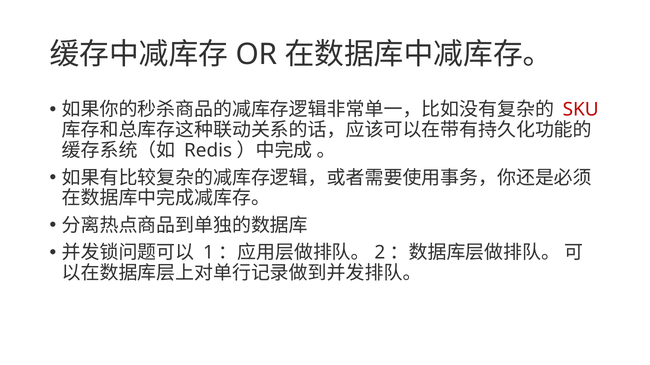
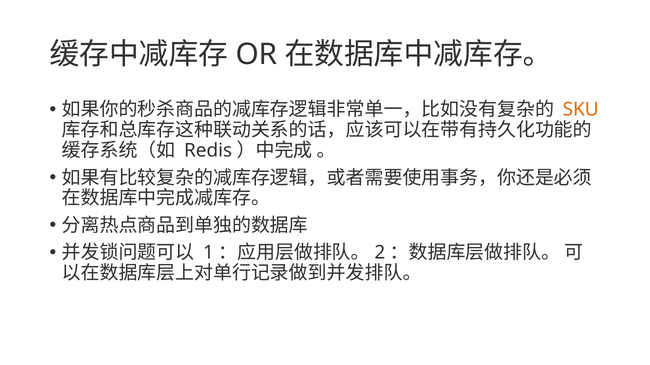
SKU colour: red -> orange (581, 110)
